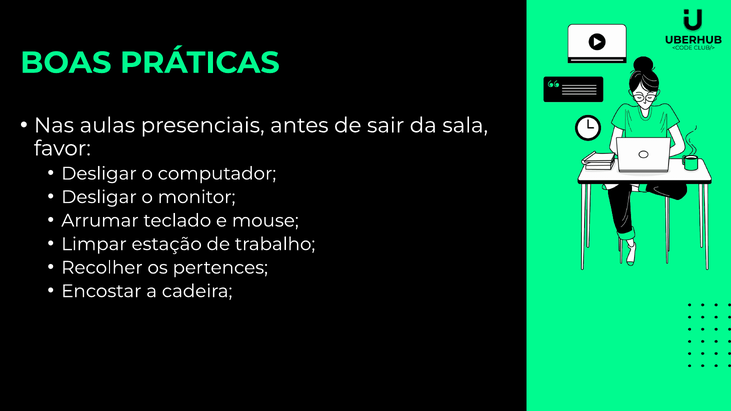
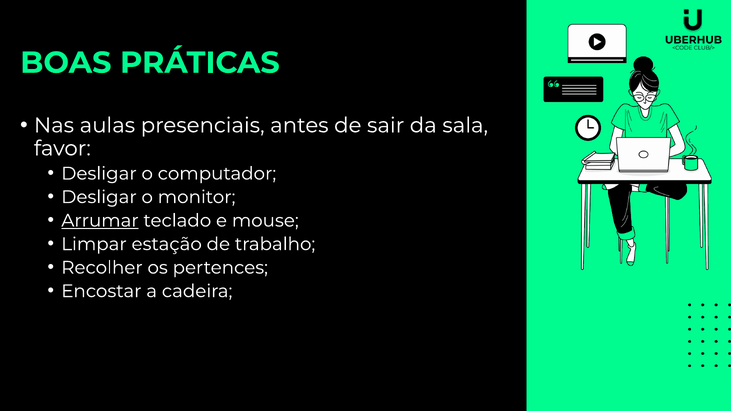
Arrumar underline: none -> present (100, 221)
